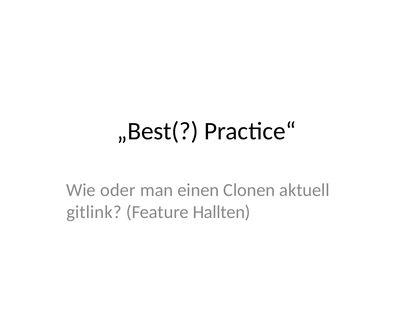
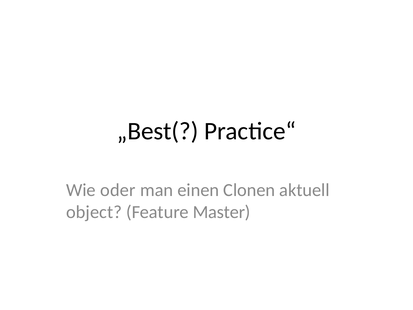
gitlink: gitlink -> object (94, 212)
Hallten: Hallten -> Master (222, 212)
